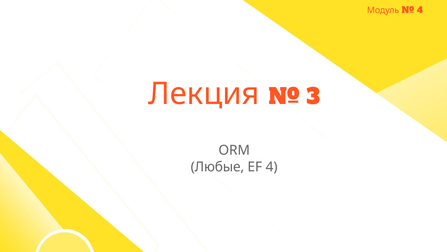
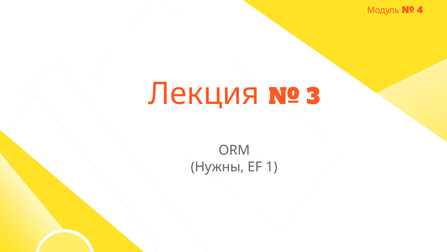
Любые: Любые -> Нужны (217, 167)
EF 4: 4 -> 1 (272, 167)
